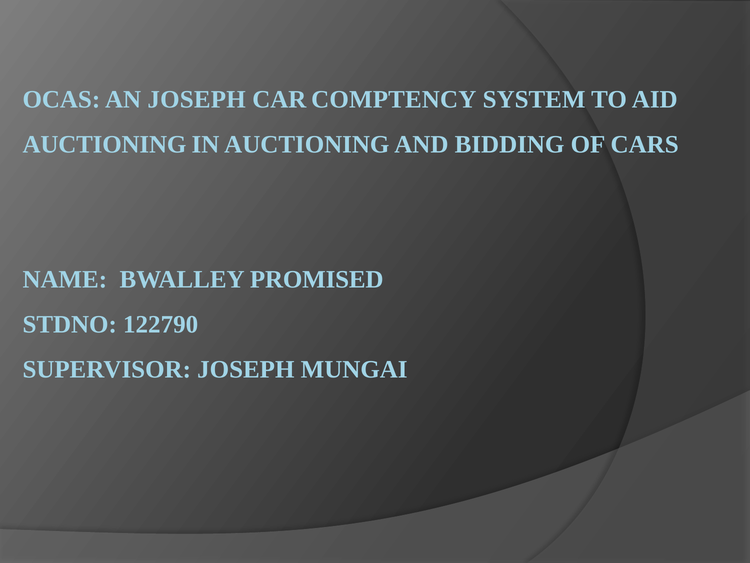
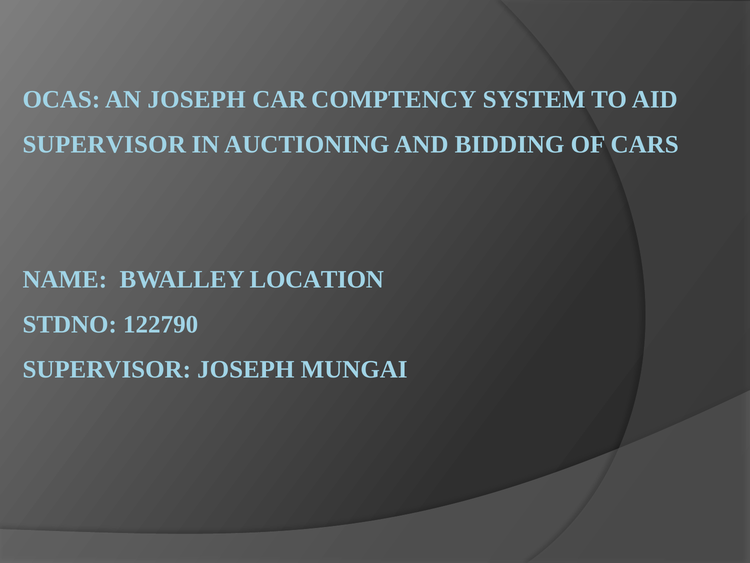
AUCTIONING: AUCTIONING -> SUPERVISOR (104, 144)
PROMISED: PROMISED -> LOCATION (317, 279)
